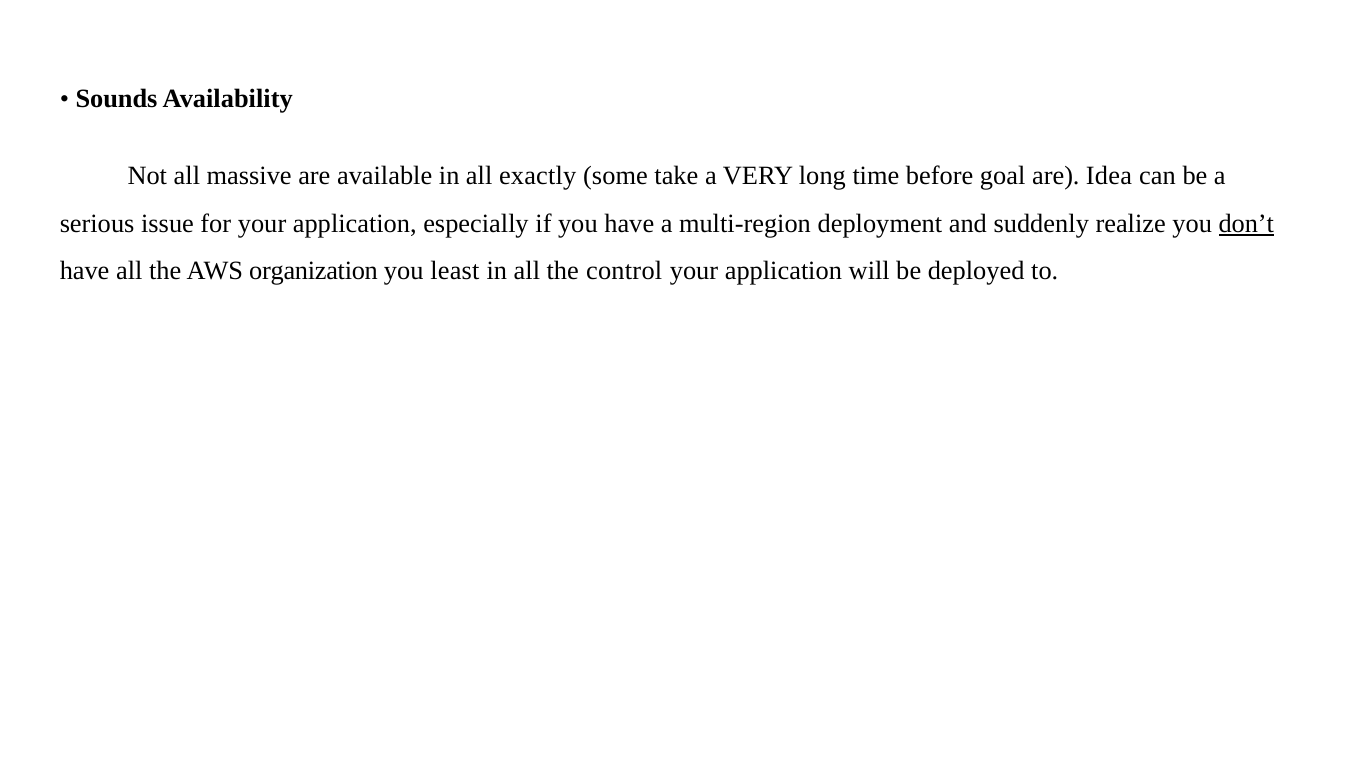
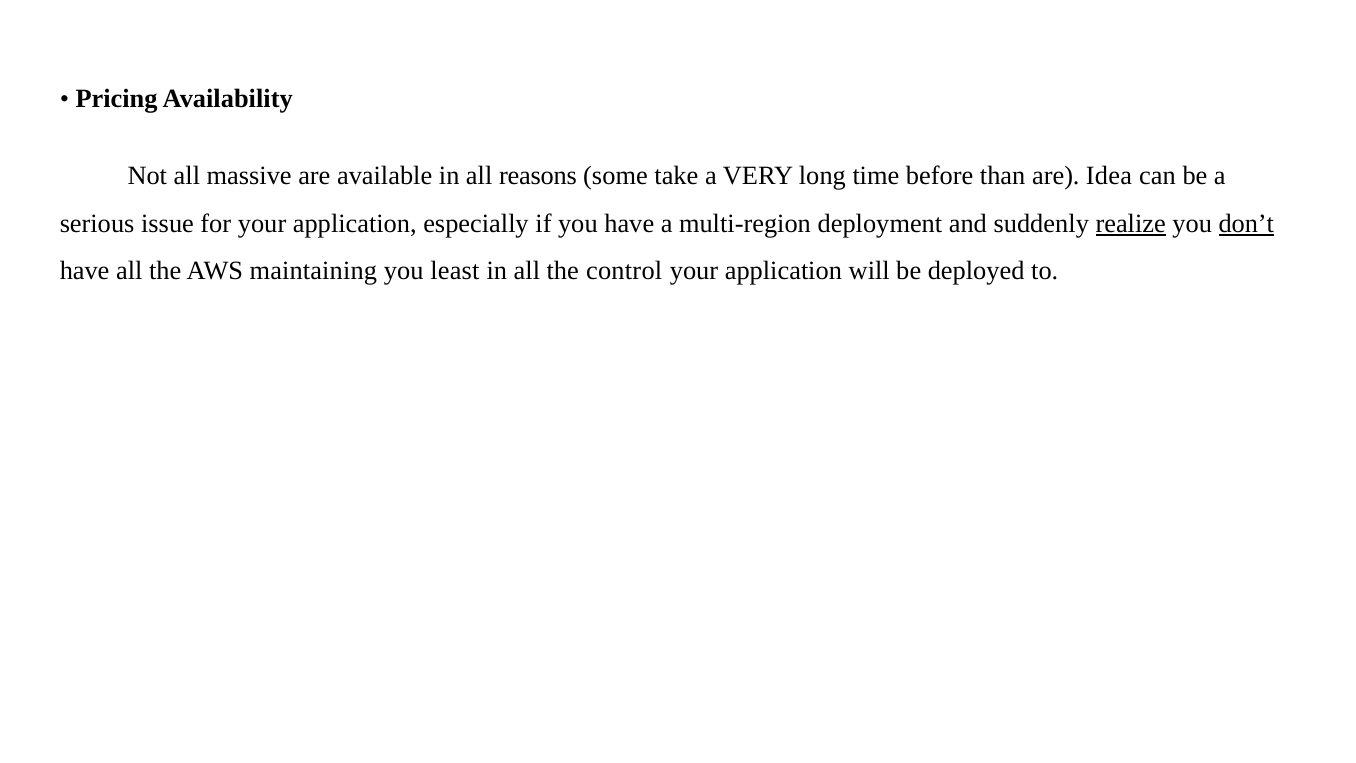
Sounds: Sounds -> Pricing (117, 99)
exactly: exactly -> reasons (538, 176)
goal: goal -> than (1003, 176)
realize underline: none -> present (1131, 224)
organization: organization -> maintaining (313, 271)
